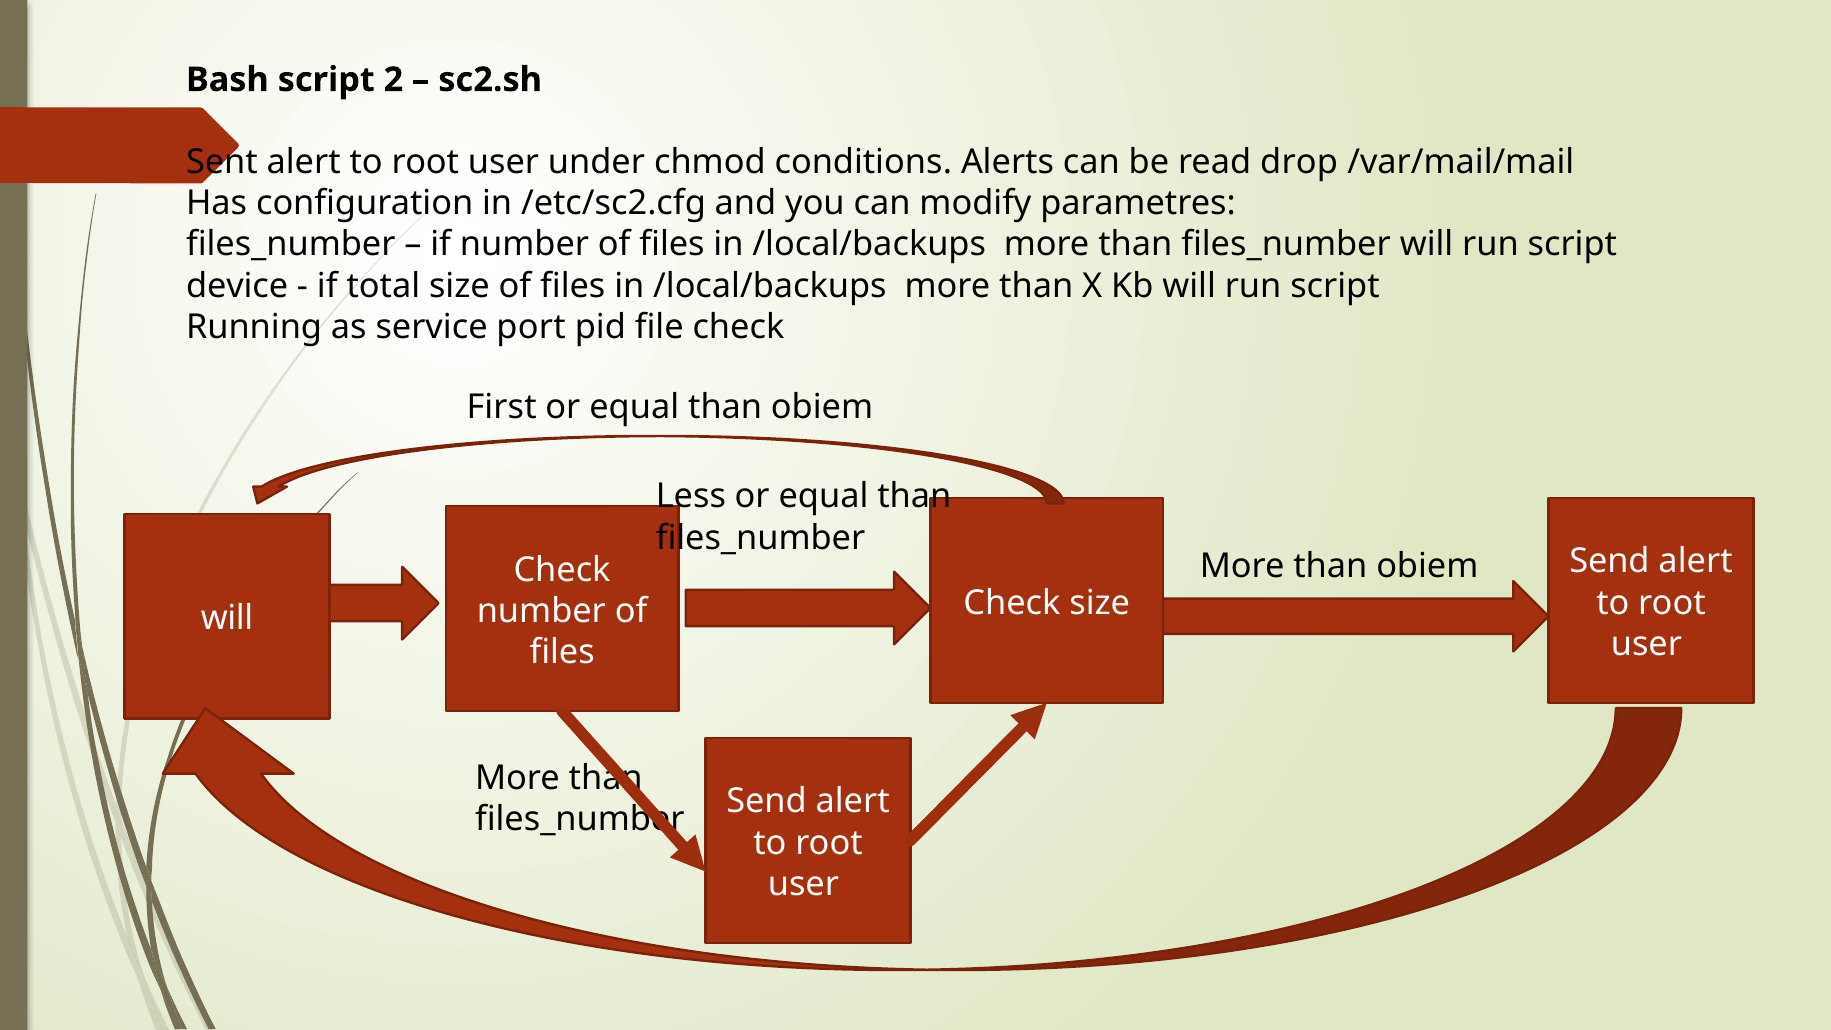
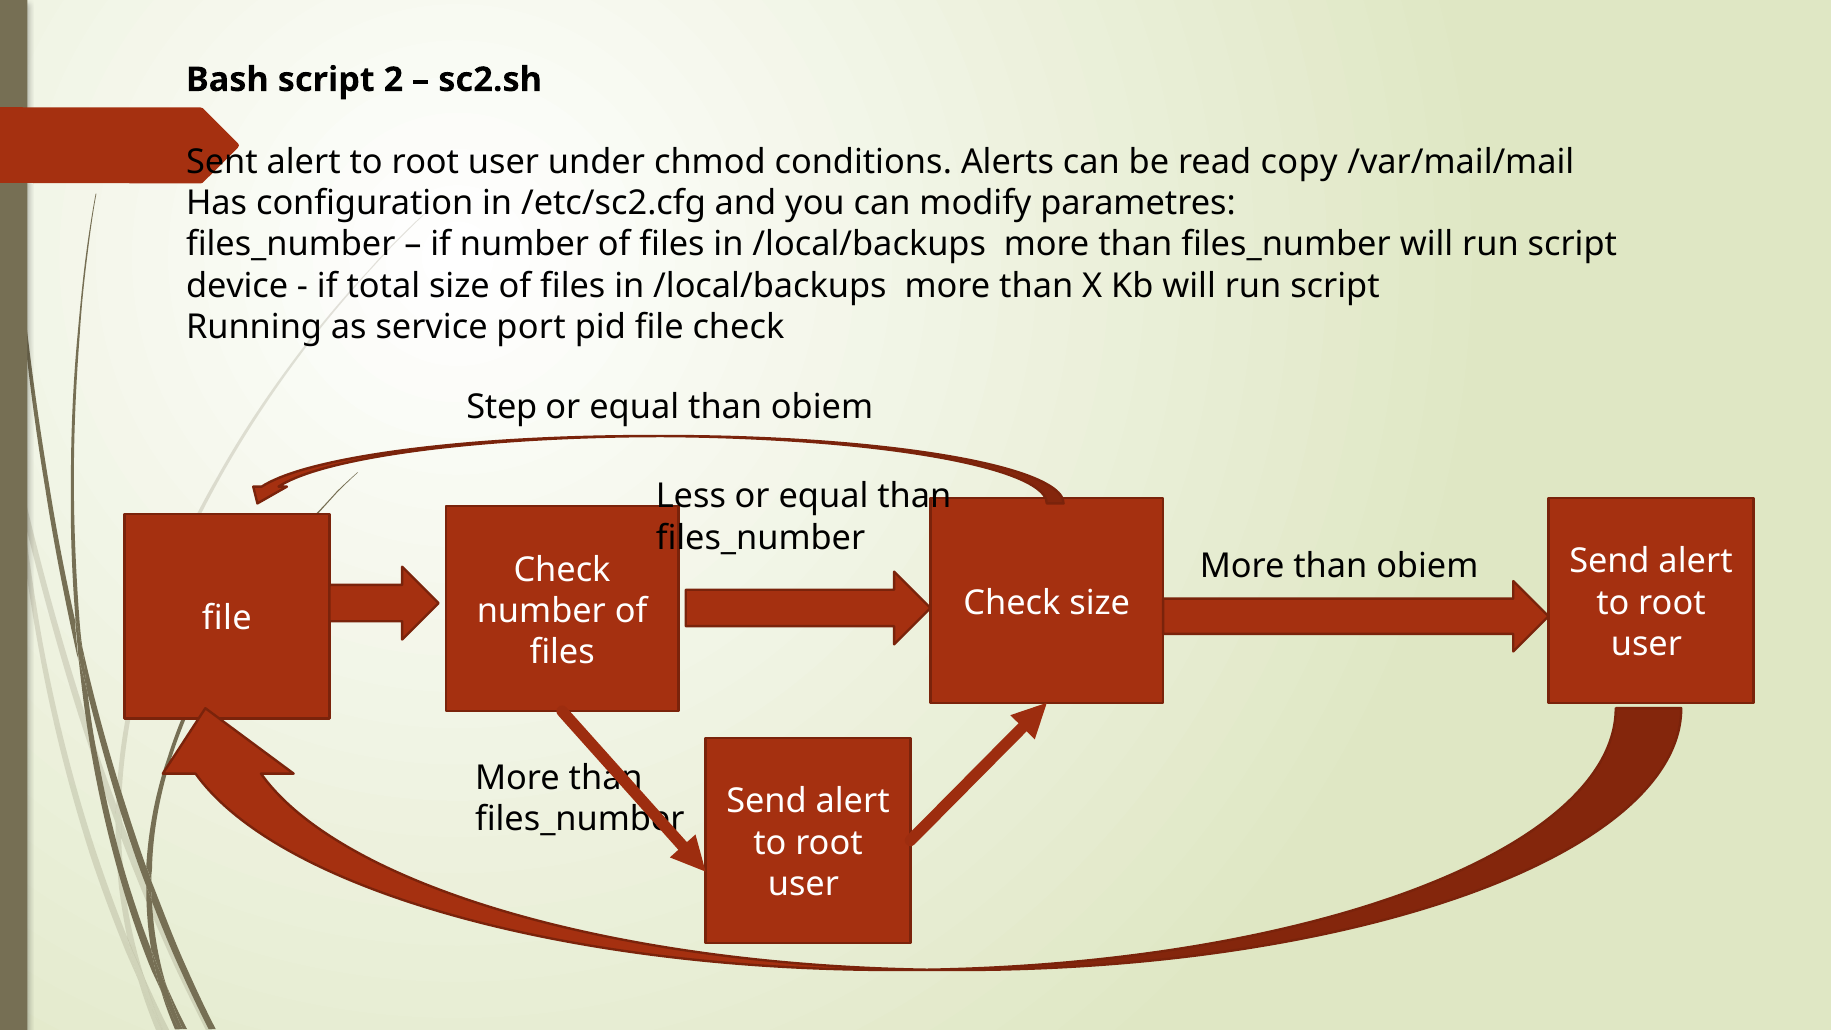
drop: drop -> copy (1299, 162)
First: First -> Step (502, 408)
will: will -> file (227, 619)
